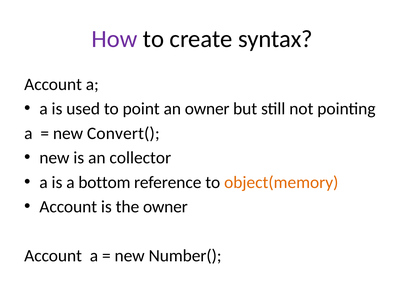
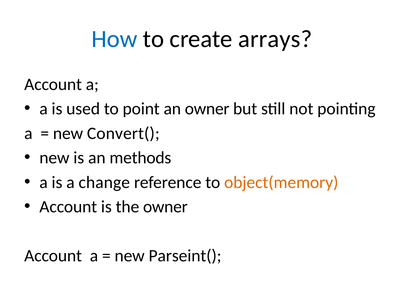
How colour: purple -> blue (114, 39)
syntax: syntax -> arrays (275, 39)
collector: collector -> methods (140, 158)
bottom: bottom -> change (104, 182)
Number(: Number( -> Parseint( (185, 256)
